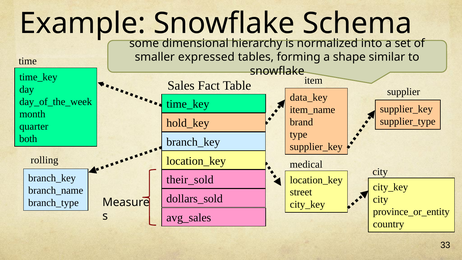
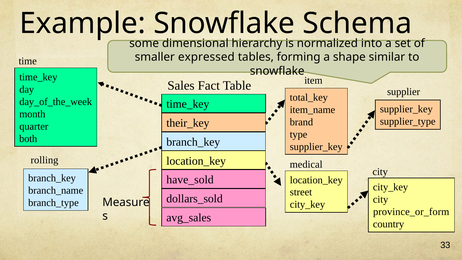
data_key: data_key -> total_key (309, 97)
hold_key: hold_key -> their_key (188, 123)
their_sold: their_sold -> have_sold (190, 180)
province_or_entity: province_or_entity -> province_or_form (411, 212)
